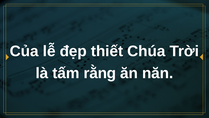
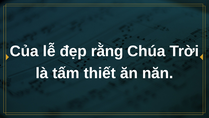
thiết: thiết -> rằng (107, 51)
rằng: rằng -> thiết (100, 73)
